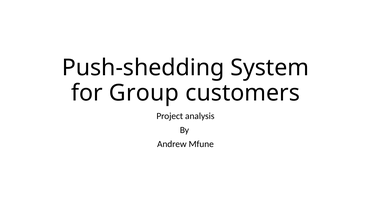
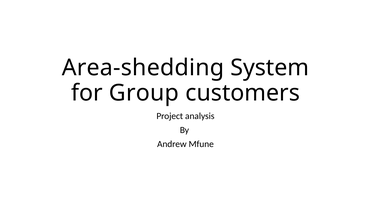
Push-shedding: Push-shedding -> Area-shedding (143, 68)
